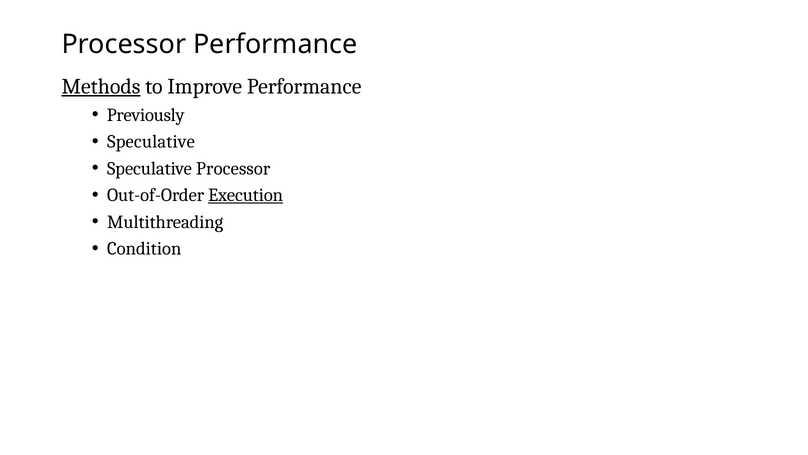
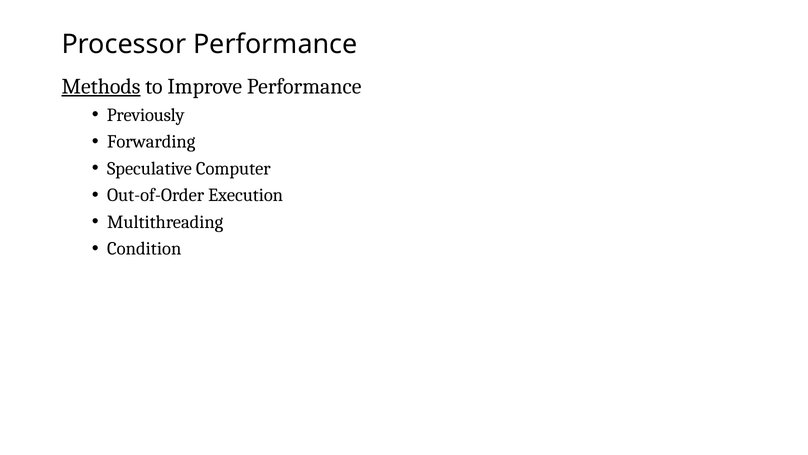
Speculative: Speculative -> Forwarding (151, 142)
Speculative Processor: Processor -> Computer (233, 168)
Execution underline: present -> none (246, 195)
